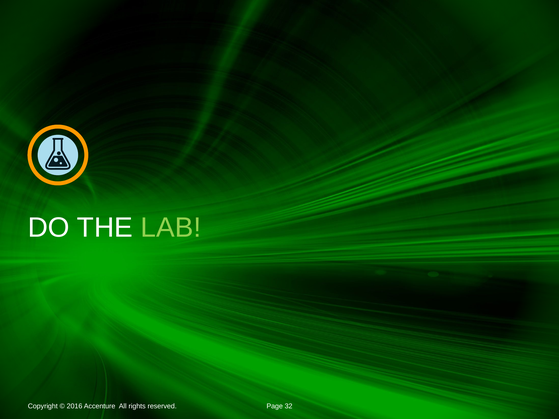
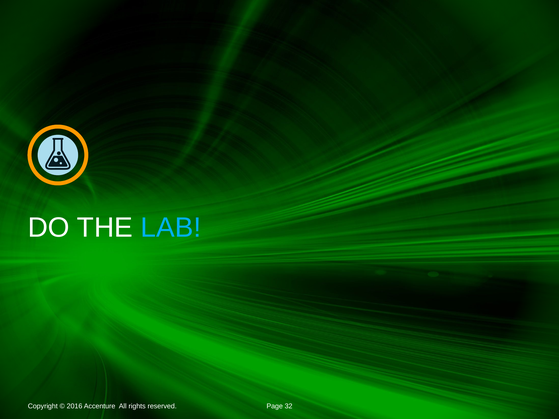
LAB colour: light green -> light blue (171, 228)
